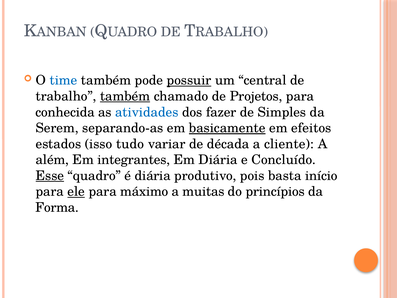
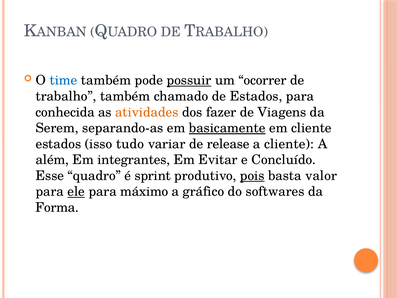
central: central -> ocorrer (263, 80)
também underline: present -> none (125, 96)
de Projetos: Projetos -> Estados (256, 96)
atividades colour: blue -> orange (147, 112)
Simples: Simples -> Viagens (282, 112)
em efeitos: efeitos -> cliente (311, 128)
década: década -> release (228, 144)
Em Diária: Diária -> Evitar (218, 160)
Esse underline: present -> none (50, 176)
é diária: diária -> sprint (153, 176)
pois underline: none -> present (252, 176)
início: início -> valor (321, 176)
muitas: muitas -> gráfico (203, 191)
princípios: princípios -> softwares (275, 191)
